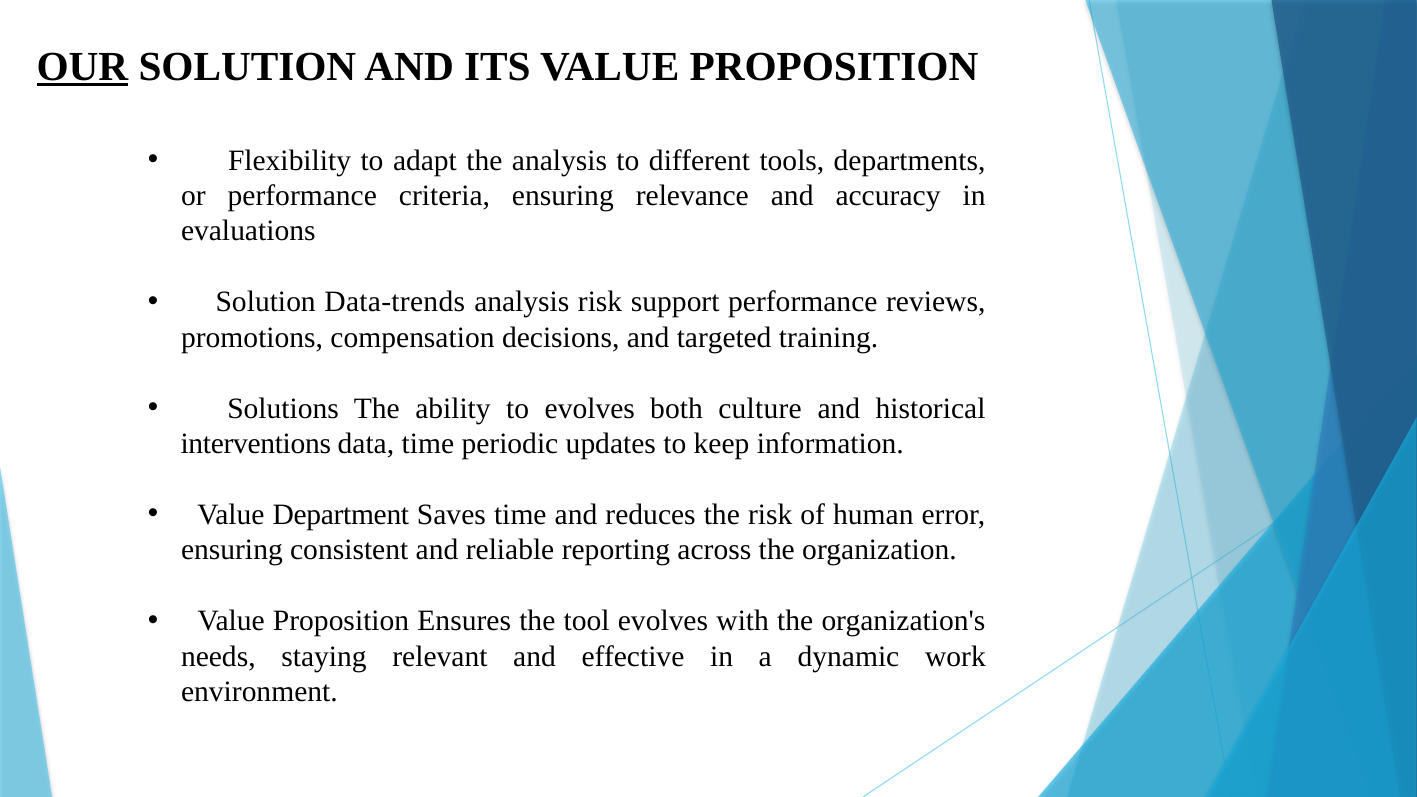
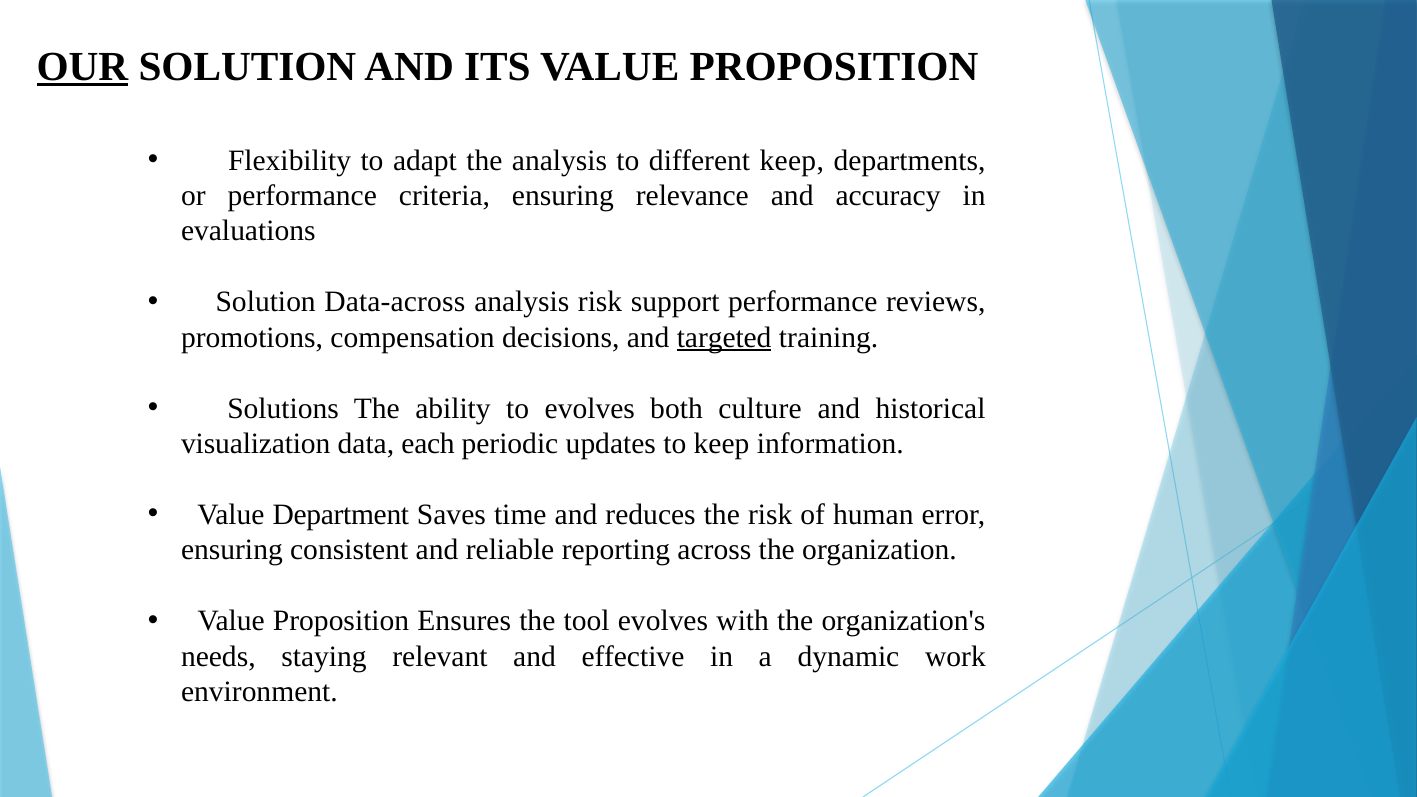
different tools: tools -> keep (792, 160)
Data-trends: Data-trends -> Data-across (395, 302)
targeted underline: none -> present (724, 338)
interventions: interventions -> visualization (256, 444)
data time: time -> each (428, 444)
